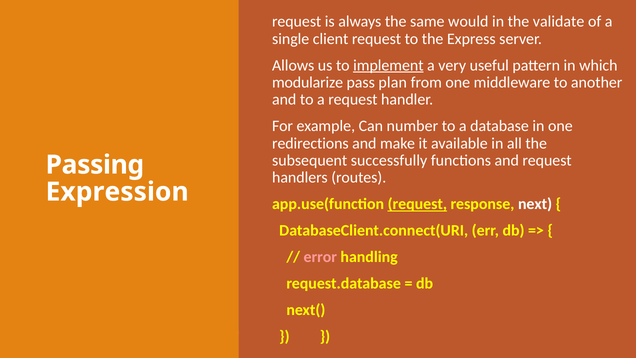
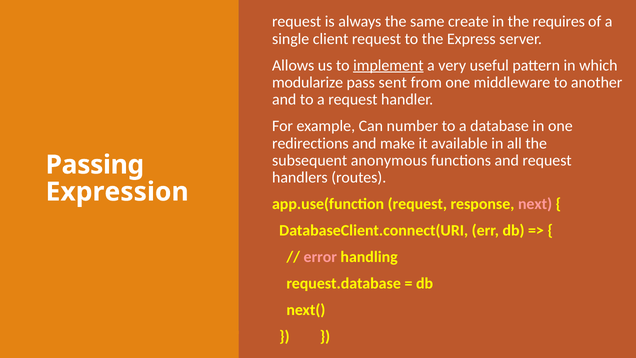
would: would -> create (468, 22)
validate: validate -> requires (559, 22)
plan: plan -> sent (393, 82)
successfully: successfully -> anonymous (389, 160)
request underline: present -> none (417, 204)
next colour: white -> pink (535, 204)
